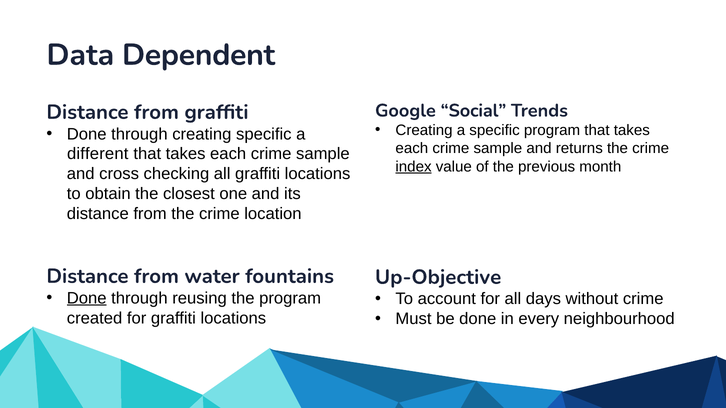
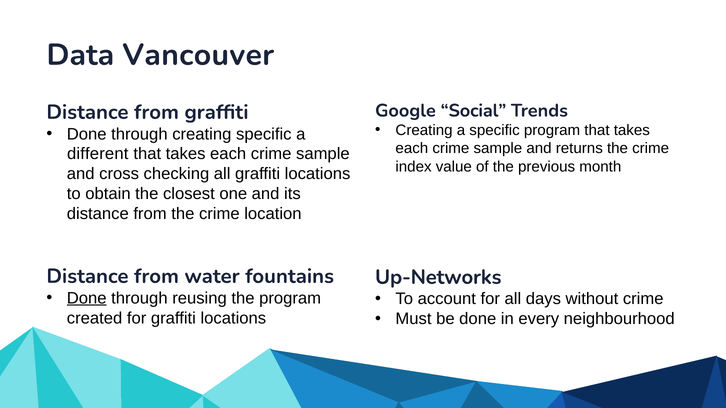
Dependent: Dependent -> Vancouver (198, 55)
index underline: present -> none (414, 167)
Up-Objective: Up-Objective -> Up-Networks (438, 277)
